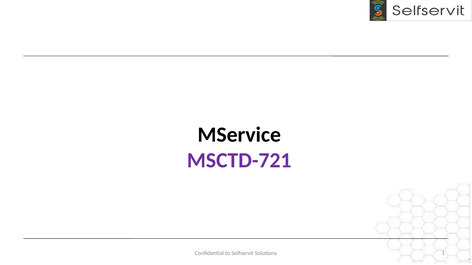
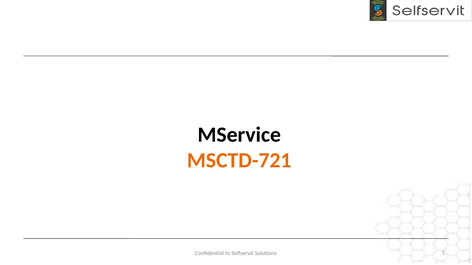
MSCTD-721 colour: purple -> orange (239, 161)
